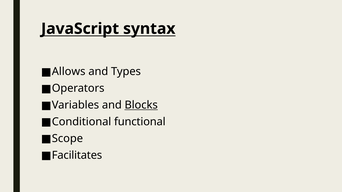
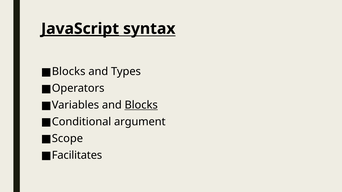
JavaScript underline: none -> present (80, 29)
Allows: Allows -> Blocks (69, 72)
functional: functional -> argument (140, 122)
